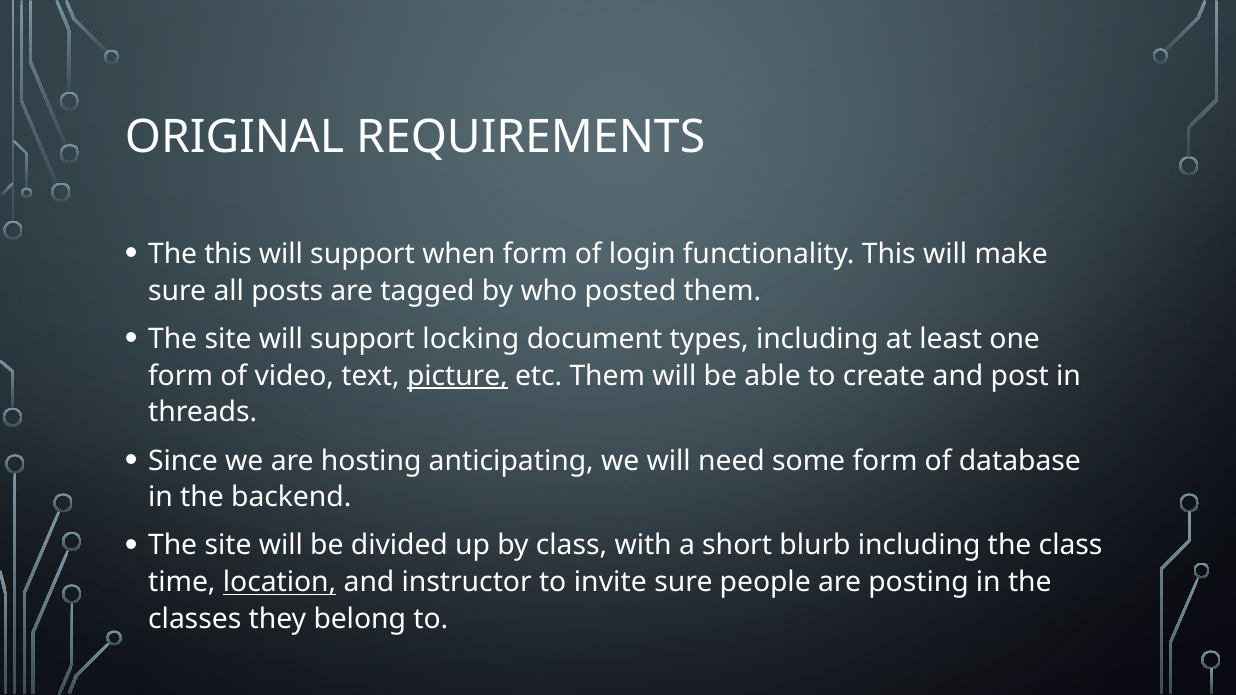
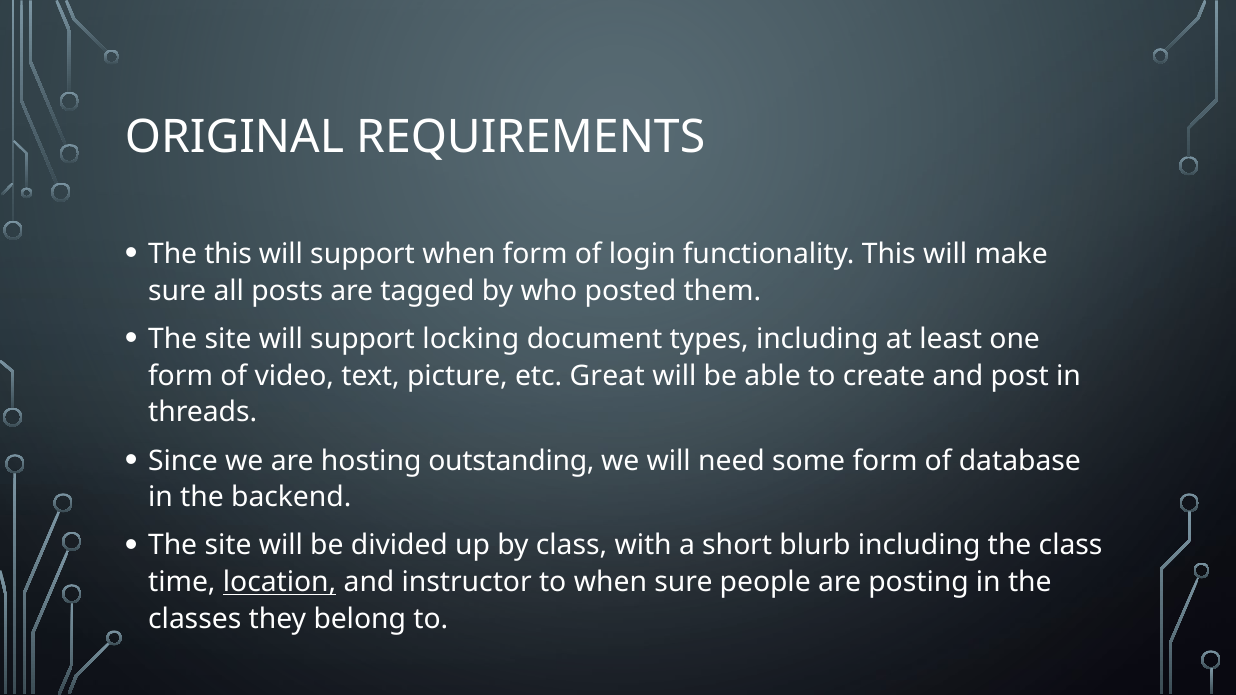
picture underline: present -> none (457, 376)
etc Them: Them -> Great (607, 376)
anticipating: anticipating -> outstanding (511, 461)
to invite: invite -> when (610, 583)
